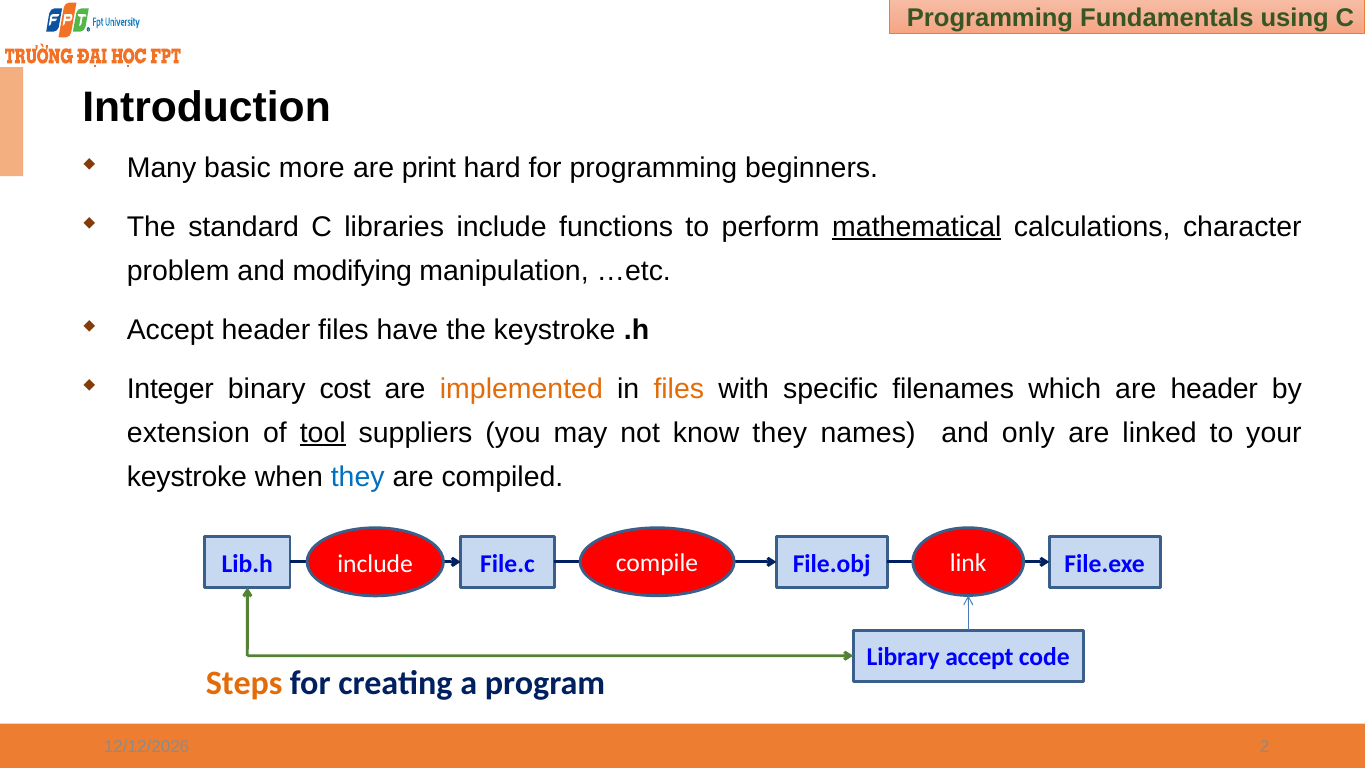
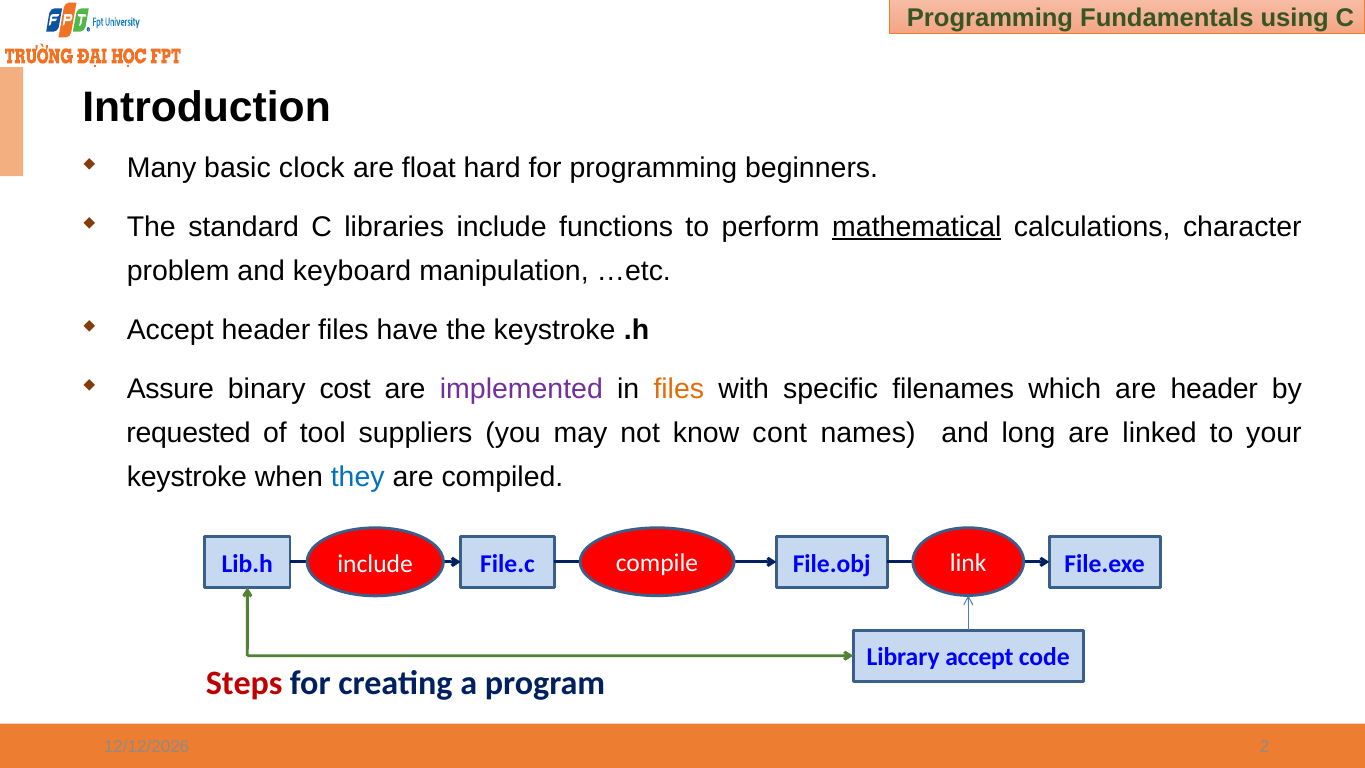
more: more -> clock (312, 168)
print: print -> float (429, 168)
modifying: modifying -> keyboard (352, 271)
Integer: Integer -> Assure (170, 389)
implemented colour: orange -> purple (521, 389)
extension: extension -> requested (189, 433)
tool underline: present -> none (323, 433)
know they: they -> cont (780, 433)
only: only -> long (1029, 433)
Steps colour: orange -> red (244, 684)
